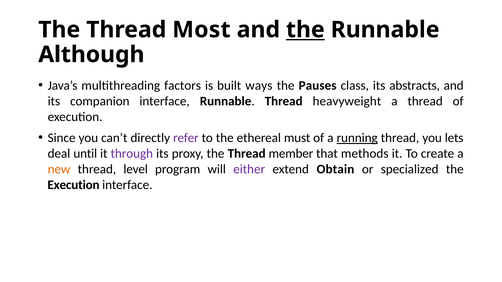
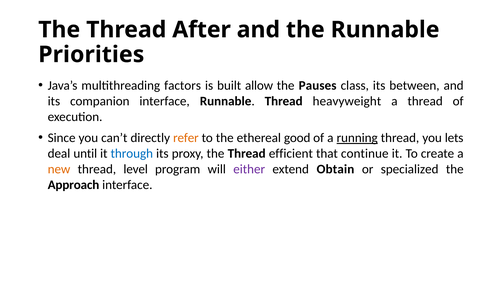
Most: Most -> After (202, 30)
the underline: present -> none (305, 30)
Although: Although -> Priorities (91, 55)
ways: ways -> allow (259, 86)
abstracts: abstracts -> between (414, 86)
refer colour: purple -> orange (186, 138)
must: must -> good (297, 138)
through colour: purple -> blue (132, 154)
member: member -> efficient (291, 154)
methods: methods -> continue (365, 154)
Execution: Execution -> Approach (74, 185)
